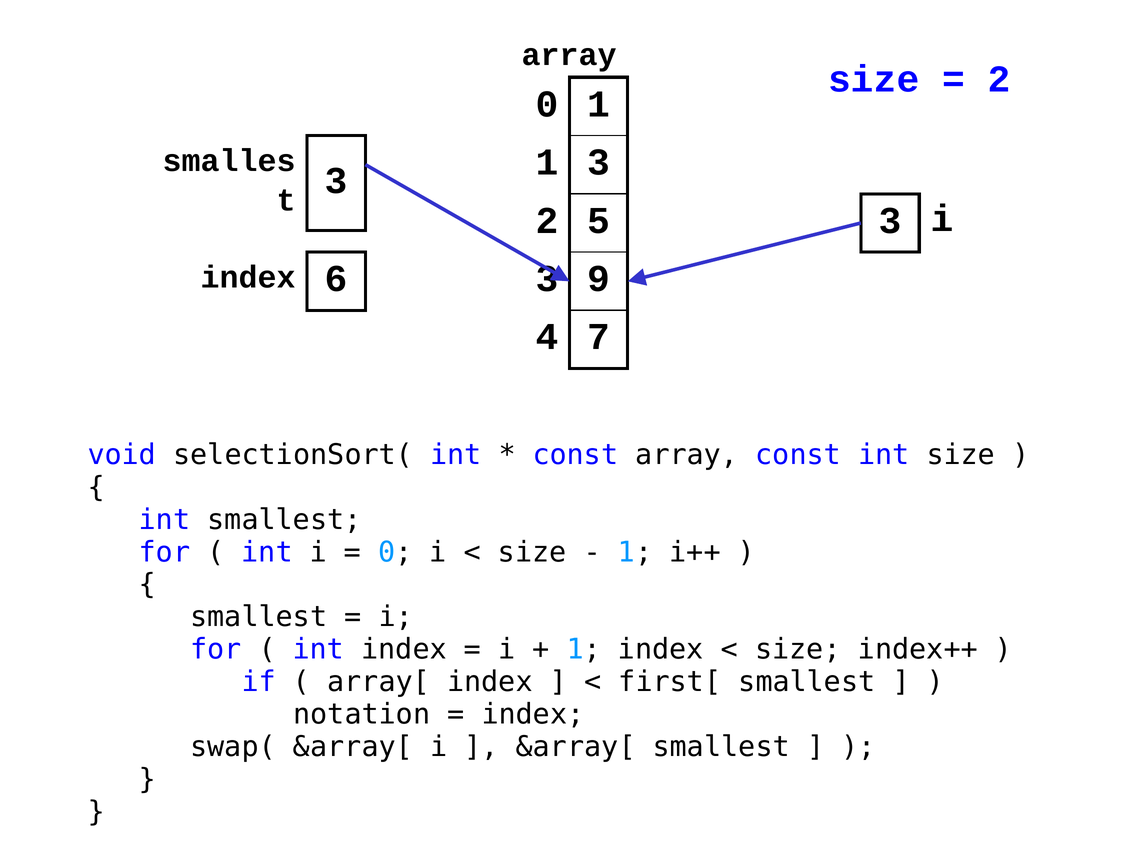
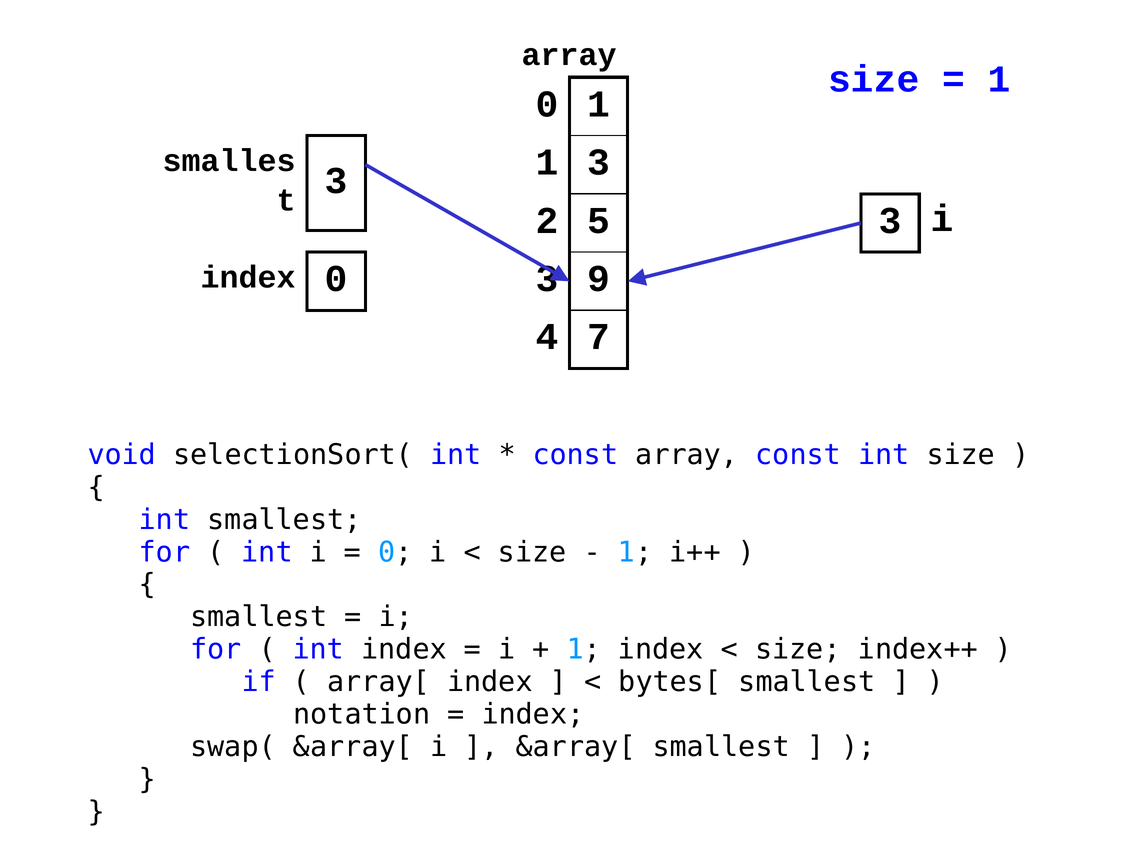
2: 2 -> 1 (999, 79)
index 6: 6 -> 0 (336, 279)
first[: first[ -> bytes[ (670, 682)
